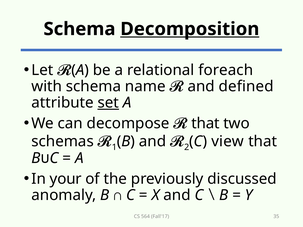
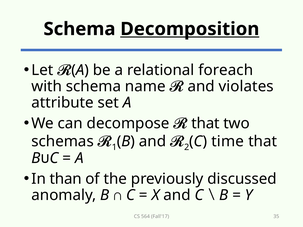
defined: defined -> violates (246, 86)
set underline: present -> none (108, 103)
view: view -> time (228, 142)
your: your -> than (66, 179)
